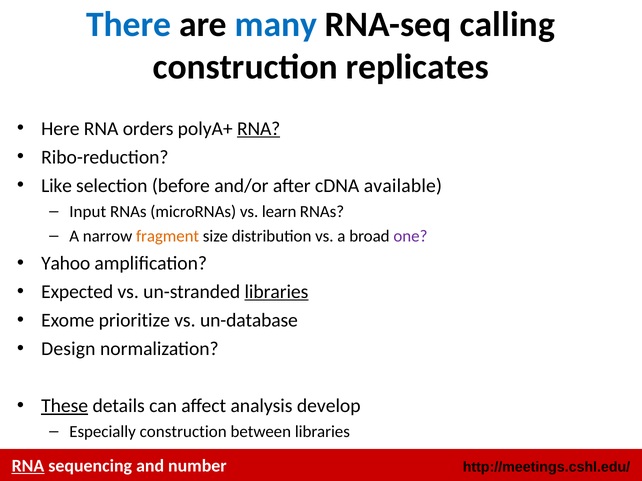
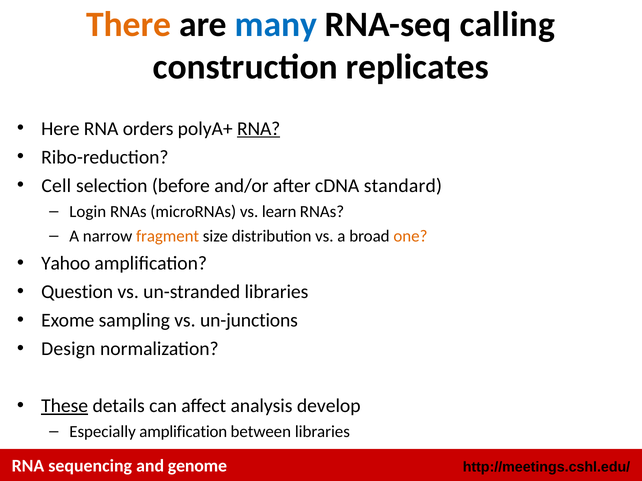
There colour: blue -> orange (129, 24)
Like: Like -> Cell (56, 186)
available: available -> standard (403, 186)
Input: Input -> Login (88, 212)
one colour: purple -> orange (410, 236)
Expected: Expected -> Question (77, 292)
libraries underline: present -> none (276, 292)
prioritize: prioritize -> sampling (134, 321)
un-database: un-database -> un-junctions (249, 321)
Especially construction: construction -> amplification (183, 432)
RNA underline: present -> none (28, 467)
number: number -> genome (197, 467)
